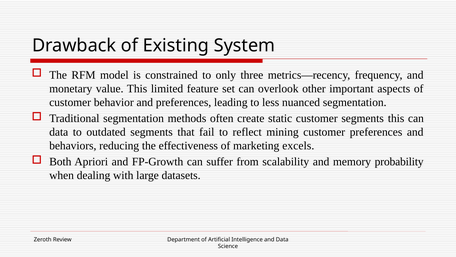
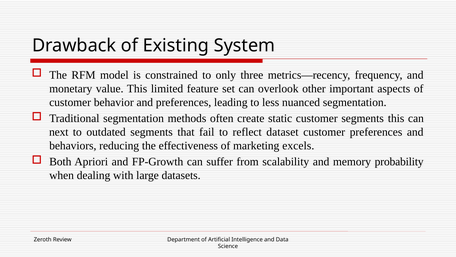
data: data -> next (59, 132)
mining: mining -> dataset (282, 132)
